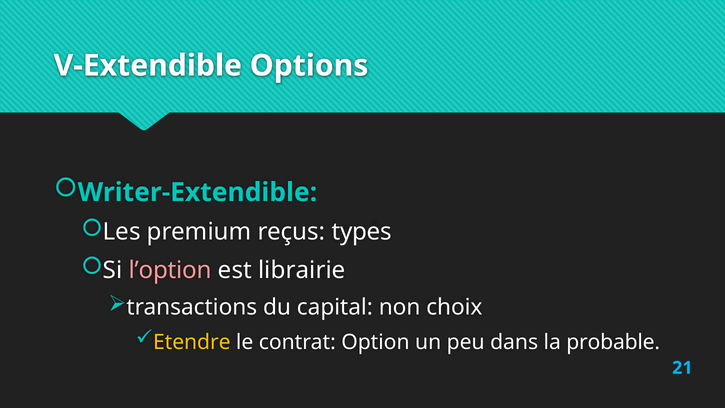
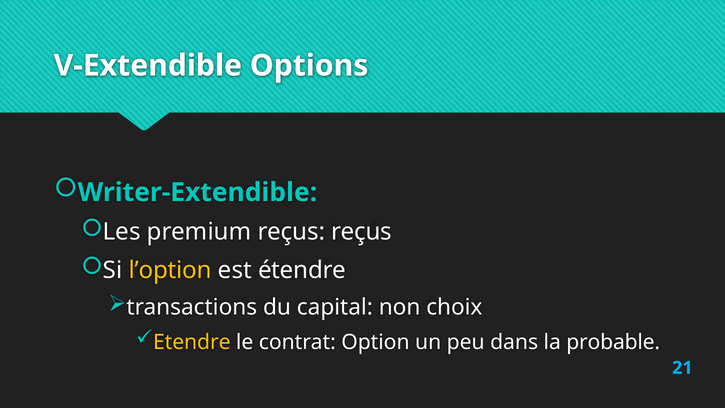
reçus types: types -> reçus (362, 232)
l’option colour: pink -> yellow (170, 270)
librairie: librairie -> étendre (302, 270)
